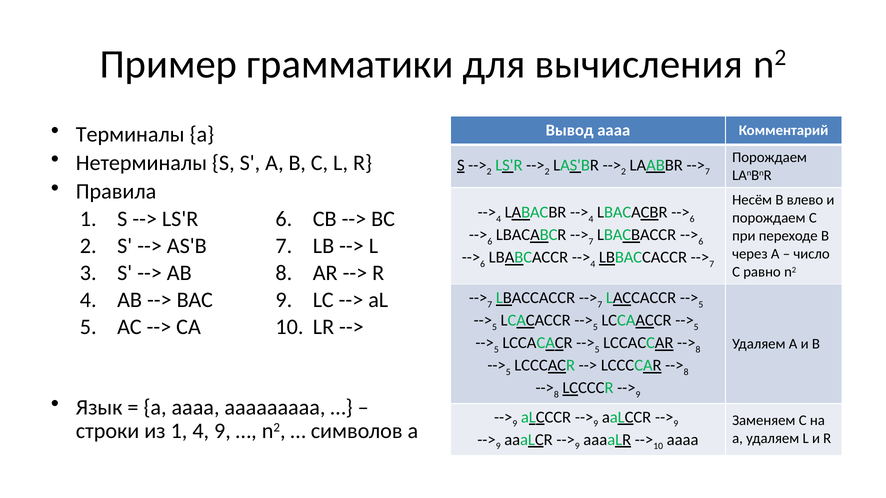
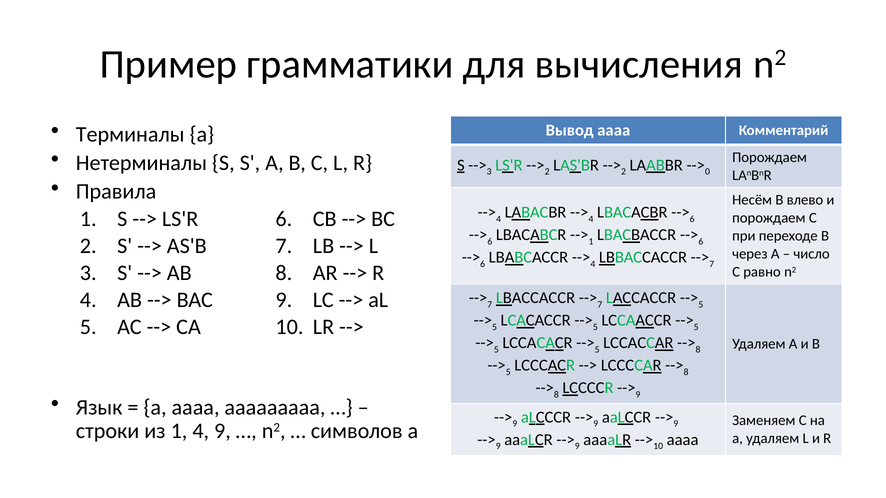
2: 2 -> 3 (489, 172)
7: 7 -> 0 (707, 172)
7: 7 -> 1 (591, 242)
